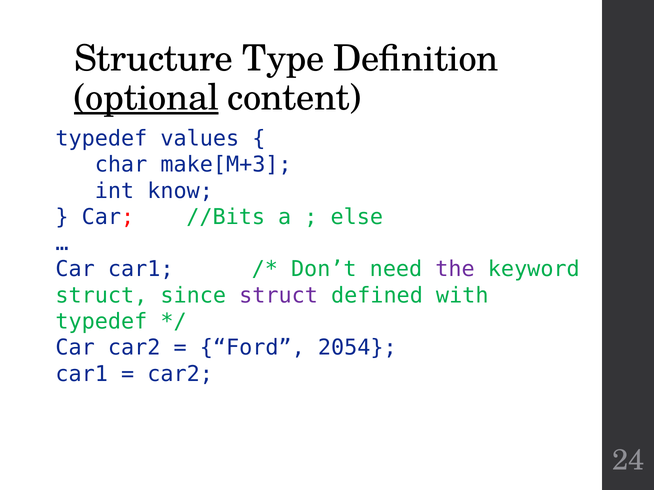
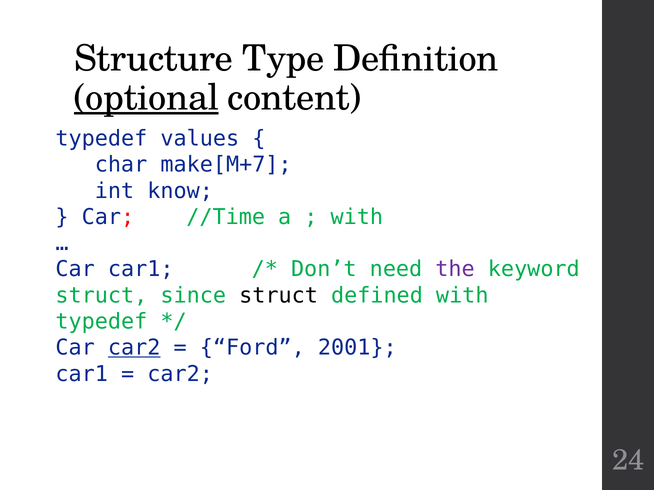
make[M+3: make[M+3 -> make[M+7 (226, 165)
//Bits: //Bits -> //Time (226, 217)
else: else -> with (357, 217)
struct colour: purple -> black (279, 296)
car2 underline: none -> present (134, 348)
2054: 2054 -> 2001 (357, 348)
